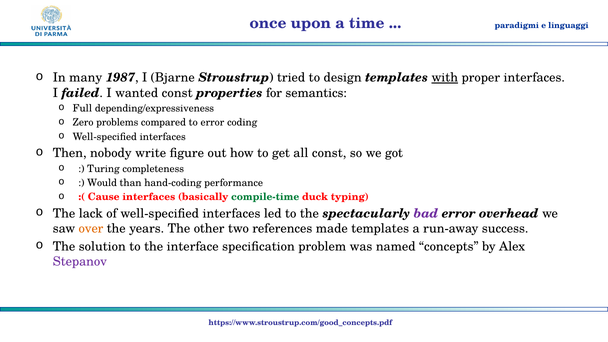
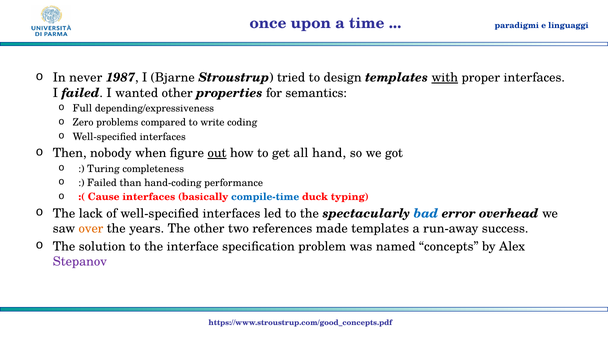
many: many -> never (86, 78)
wanted const: const -> other (177, 93)
to error: error -> write (212, 123)
write: write -> when (151, 153)
out underline: none -> present (217, 153)
all const: const -> hand (329, 153)
Would: Would -> Failed (102, 183)
compile-time colour: green -> blue (265, 197)
bad colour: purple -> blue (426, 213)
